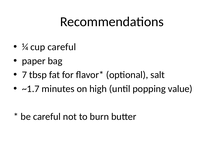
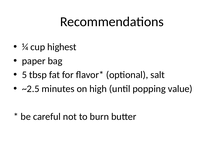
cup careful: careful -> highest (62, 47)
7: 7 -> 5 (24, 75)
~1.7: ~1.7 -> ~2.5 (31, 89)
